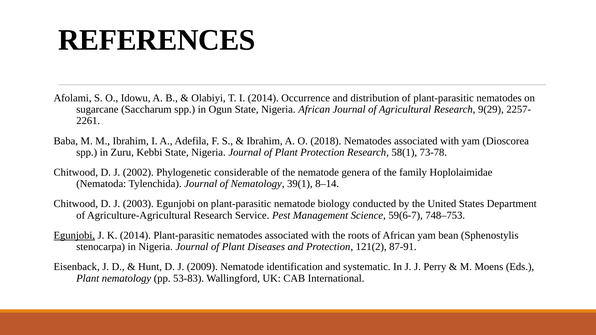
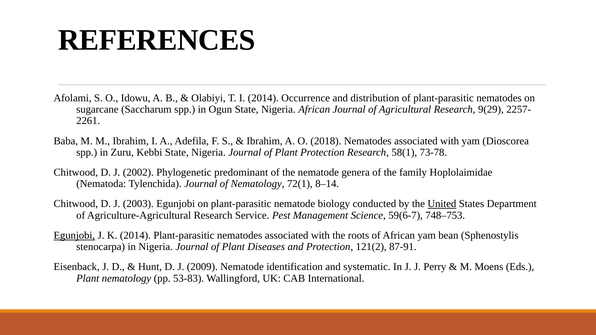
considerable: considerable -> predominant (241, 172)
39(1: 39(1 -> 72(1 (300, 184)
United underline: none -> present (442, 204)
